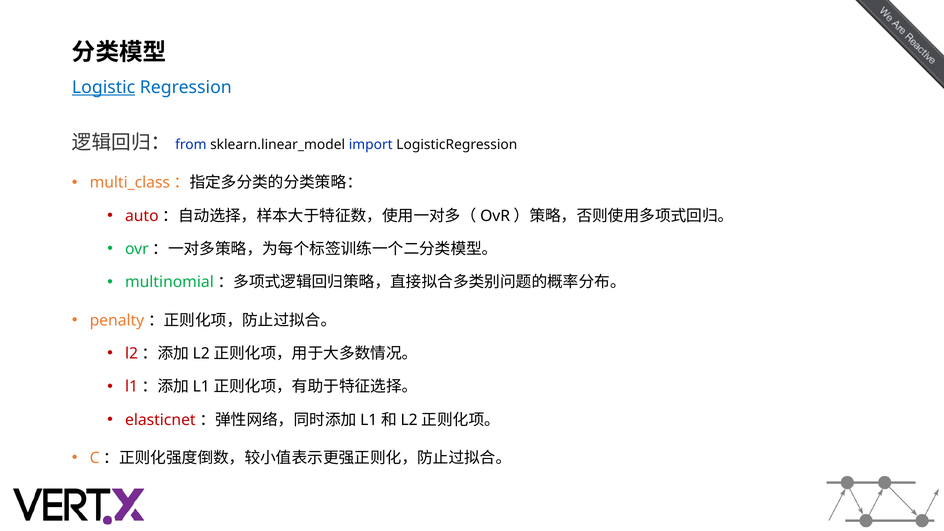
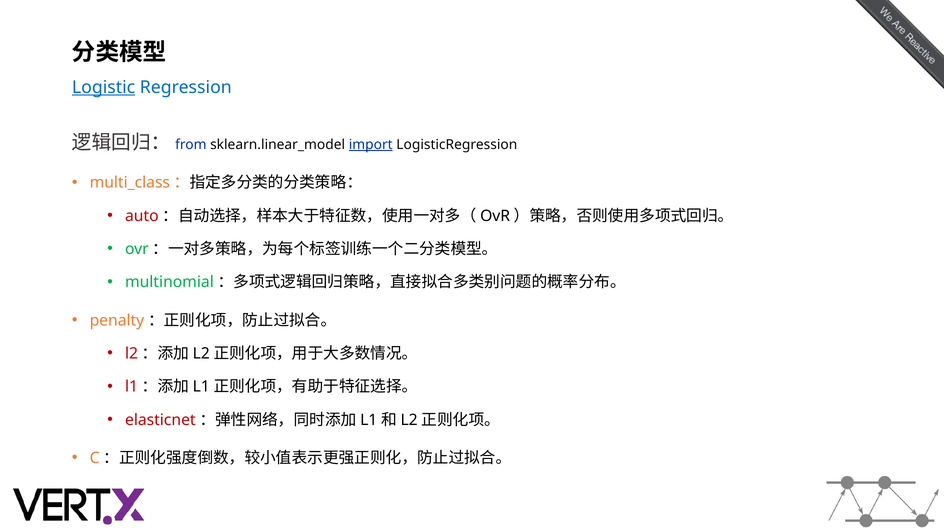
import underline: none -> present (371, 145)
